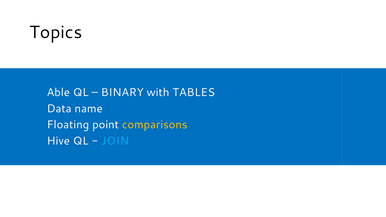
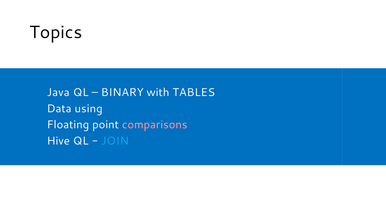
Able: Able -> Java (58, 92)
name: name -> using (89, 109)
comparisons colour: yellow -> pink (155, 125)
